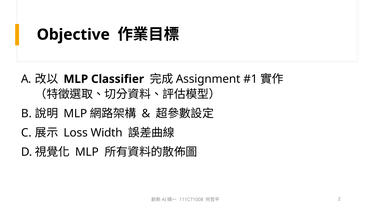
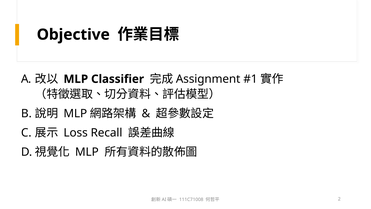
Width: Width -> Recall (107, 133)
